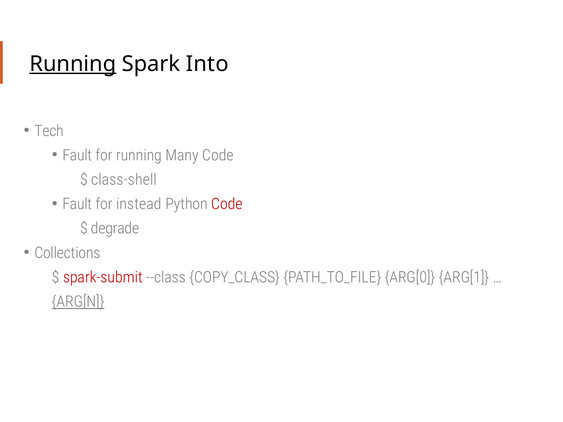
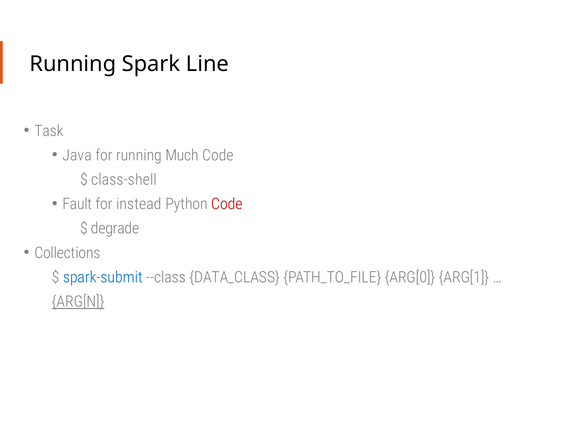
Running underline: present -> none (73, 64)
Into: Into -> Line (207, 64)
Tech: Tech -> Task (49, 131)
Fault: Fault -> Java (77, 155)
Many: Many -> Much (182, 155)
spark-submit colour: red -> blue (103, 277)
COPY_CLASS: COPY_CLASS -> DATA_CLASS (235, 277)
